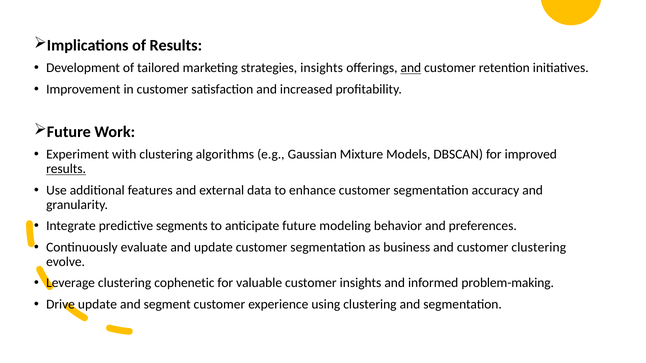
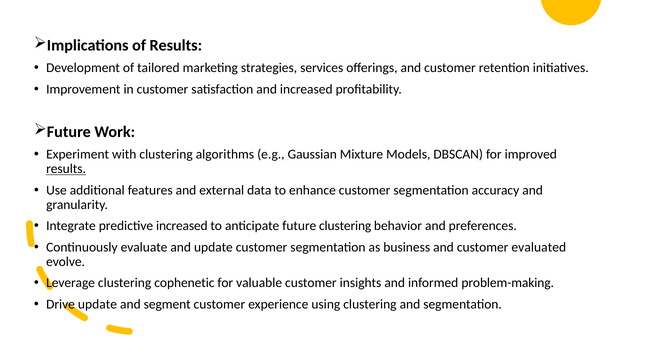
strategies insights: insights -> services (322, 68)
and underline: present -> none (411, 68)
predictive segments: segments -> increased (182, 226)
future modeling: modeling -> clustering (345, 226)
customer clustering: clustering -> evaluated (539, 247)
